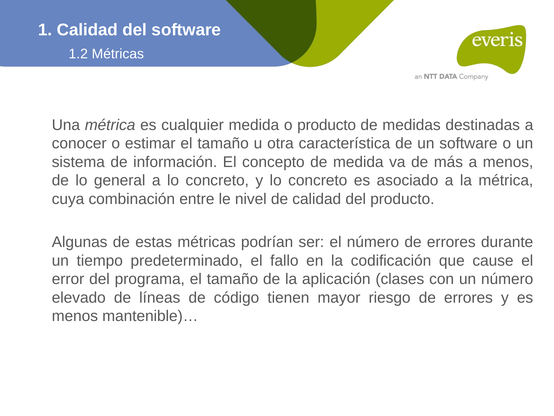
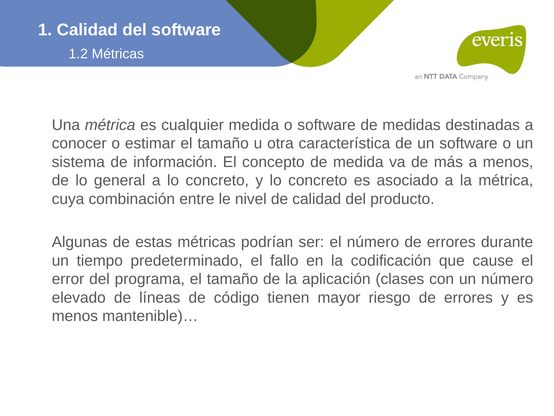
o producto: producto -> software (327, 125)
